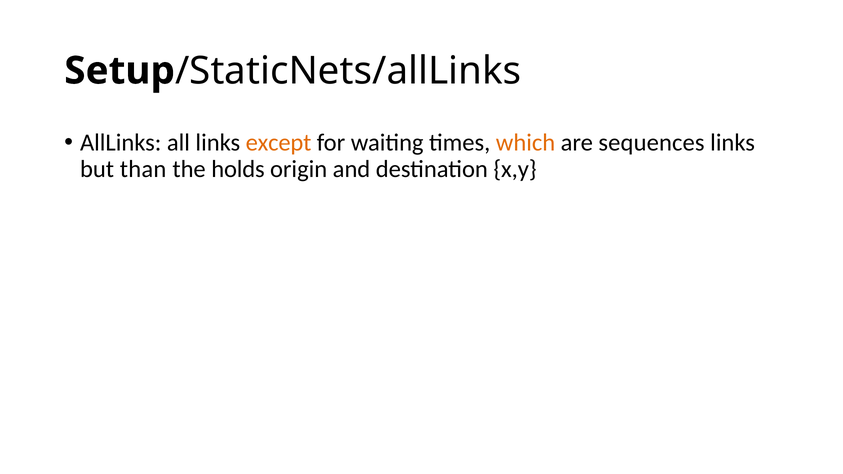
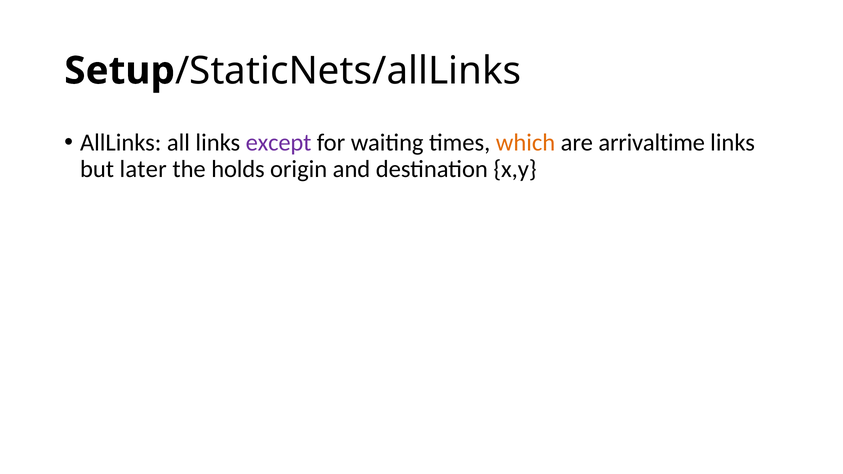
except colour: orange -> purple (279, 143)
sequences: sequences -> arrivaltime (652, 143)
than: than -> later (143, 169)
